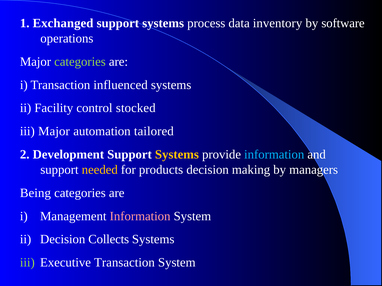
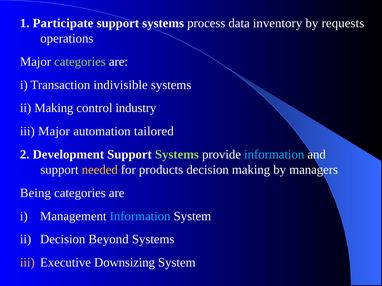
Exchanged: Exchanged -> Participate (63, 23)
software: software -> requests (343, 23)
influenced: influenced -> indivisible (121, 85)
ii Facility: Facility -> Making (54, 108)
stocked: stocked -> industry (136, 108)
Systems colour: yellow -> light green (177, 155)
Information colour: pink -> light blue (140, 216)
Collects: Collects -> Beyond (109, 240)
iii colour: light green -> yellow (27, 263)
Executive Transaction: Transaction -> Downsizing (125, 263)
